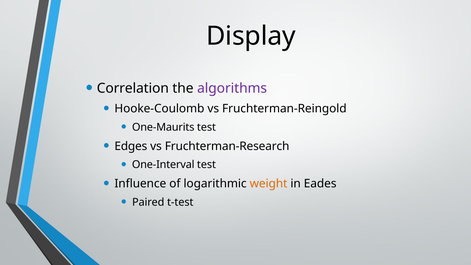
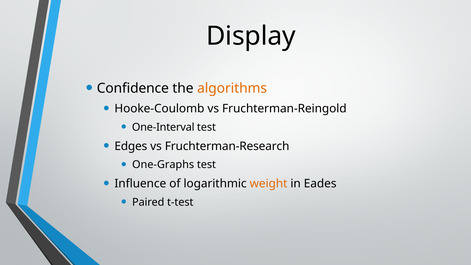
Correlation: Correlation -> Confidence (133, 88)
algorithms colour: purple -> orange (232, 88)
One-Maurits: One-Maurits -> One-Interval (163, 127)
One-Interval: One-Interval -> One-Graphs (163, 165)
